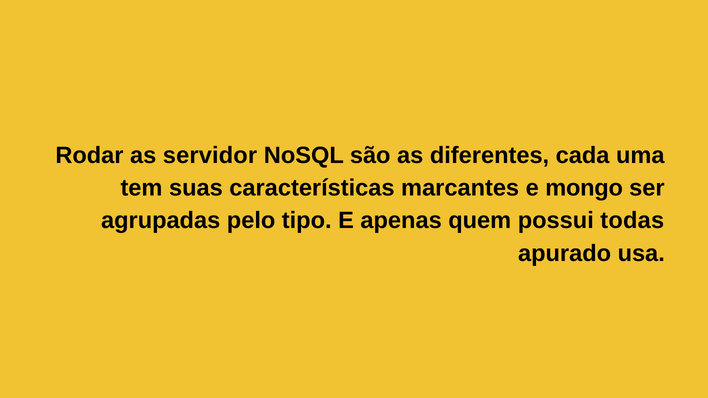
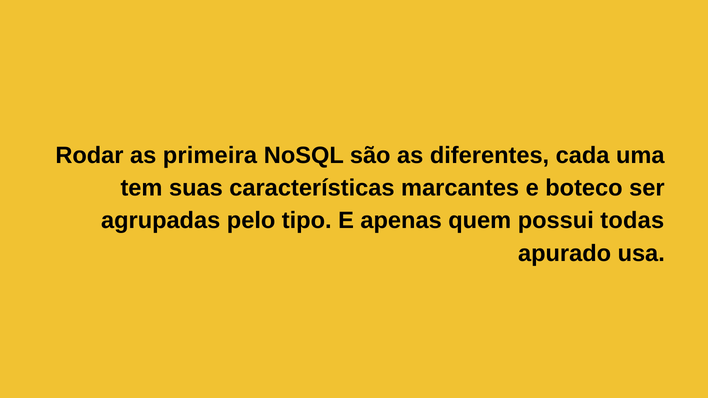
servidor: servidor -> primeira (210, 156)
mongo: mongo -> boteco (584, 188)
